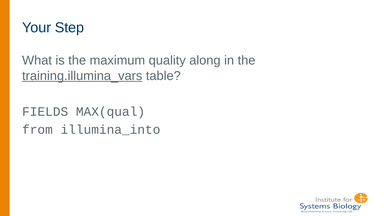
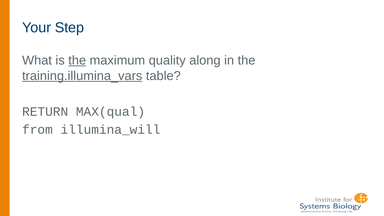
the underline: none -> present (77, 60)
FIELDS: FIELDS -> RETURN (45, 112)
illumina_into: illumina_into -> illumina_will (110, 130)
